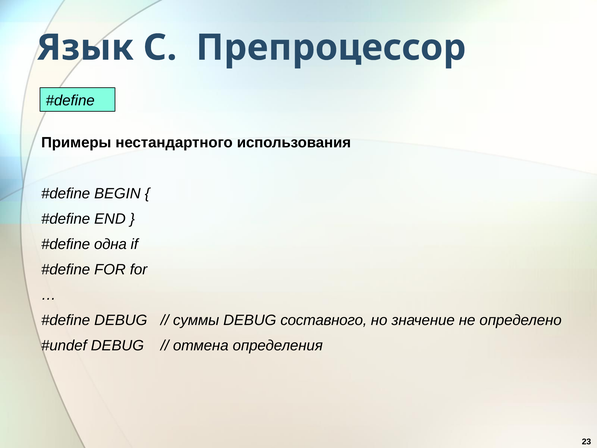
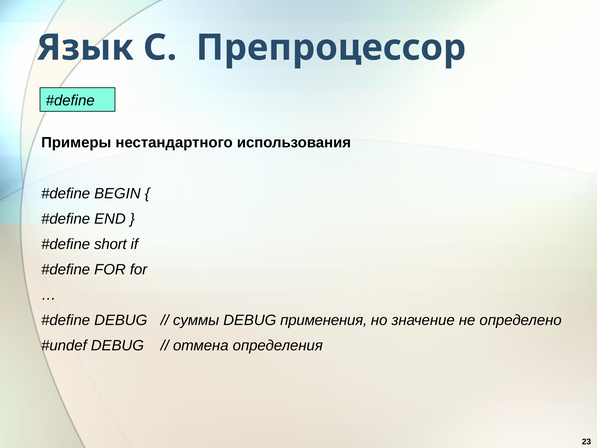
одна: одна -> short (110, 244)
составного: составного -> применения (324, 320)
